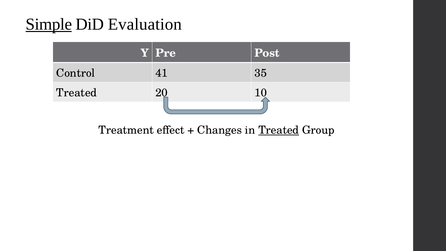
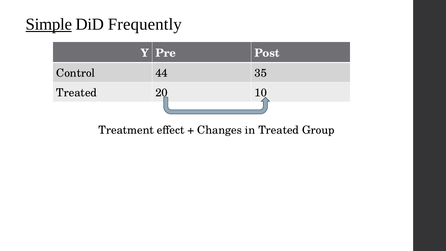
Evaluation: Evaluation -> Frequently (145, 24)
41: 41 -> 44 (162, 73)
Treated underline: present -> none (279, 130)
